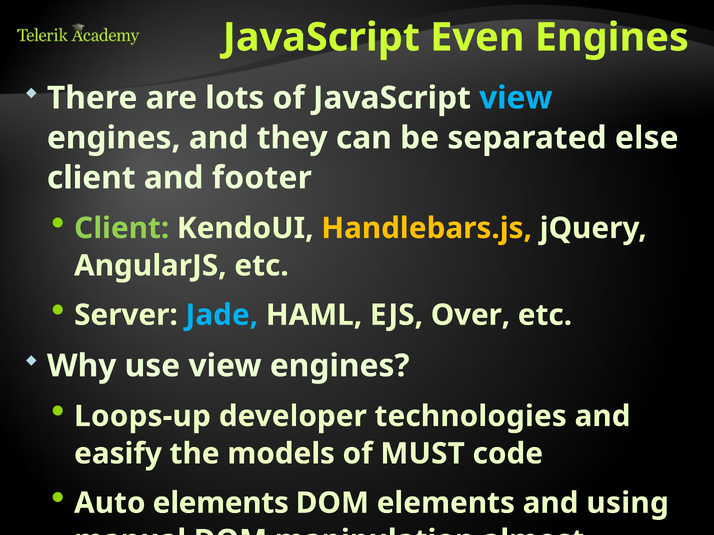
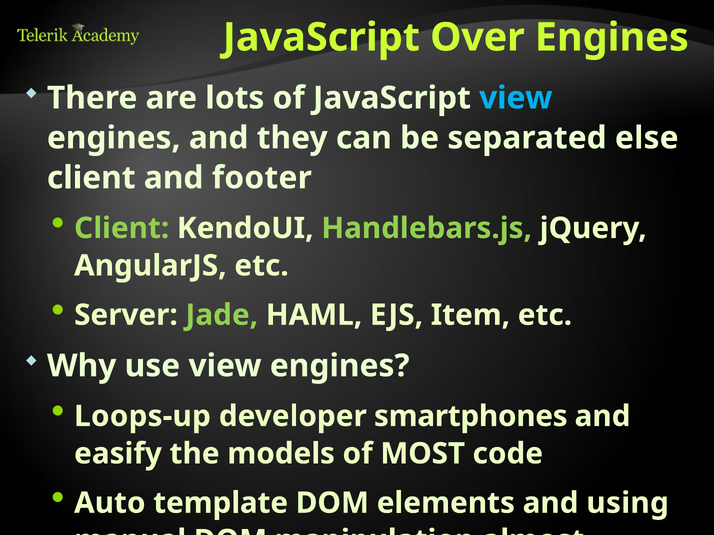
Even: Even -> Over (477, 37)
Handlebars.js colour: yellow -> light green (427, 228)
Jade colour: light blue -> light green (222, 315)
Over: Over -> Item (470, 315)
technologies: technologies -> smartphones (471, 417)
MUST: MUST -> MOST (423, 454)
Auto elements: elements -> template (221, 503)
